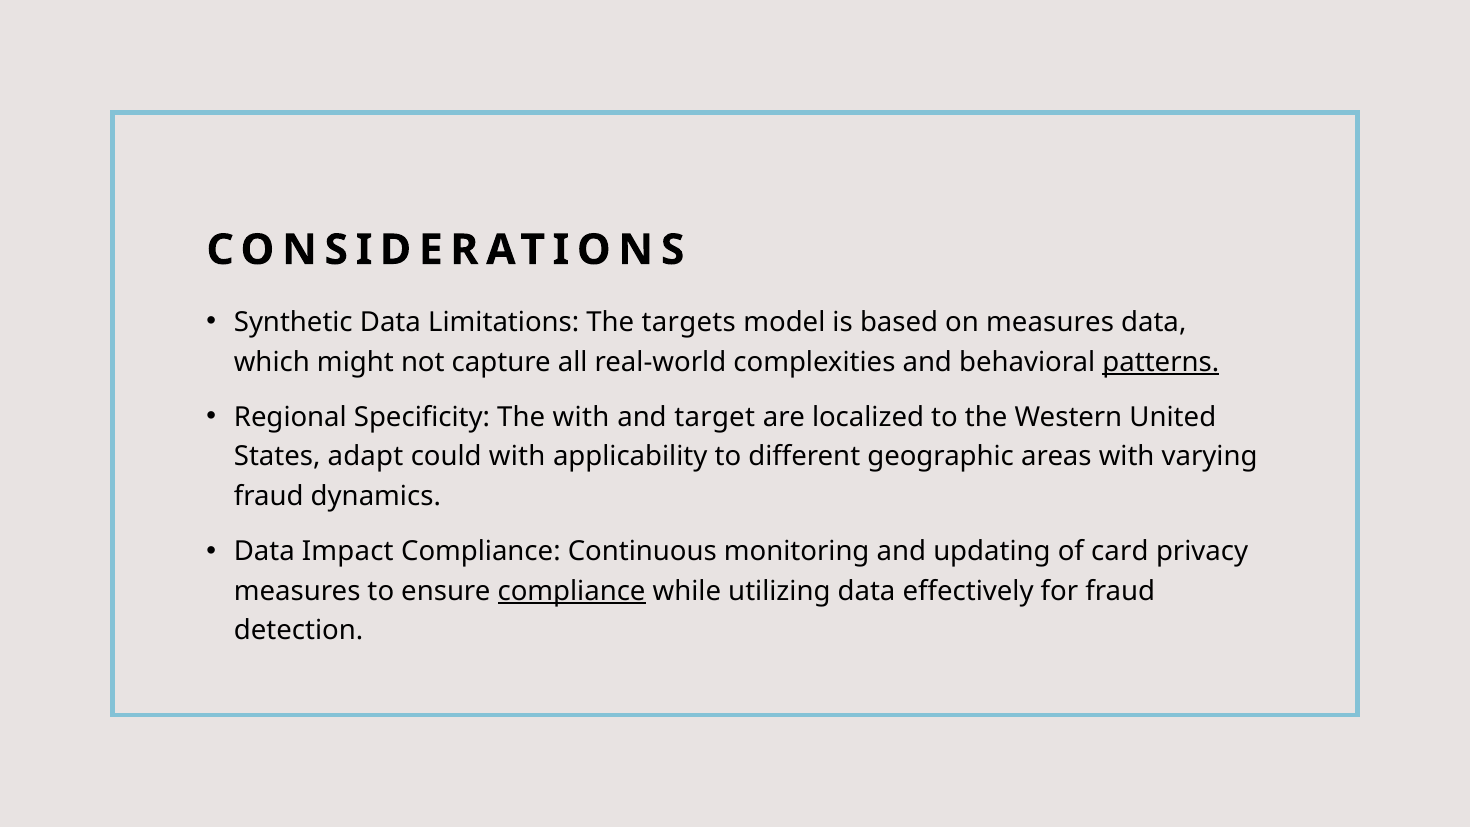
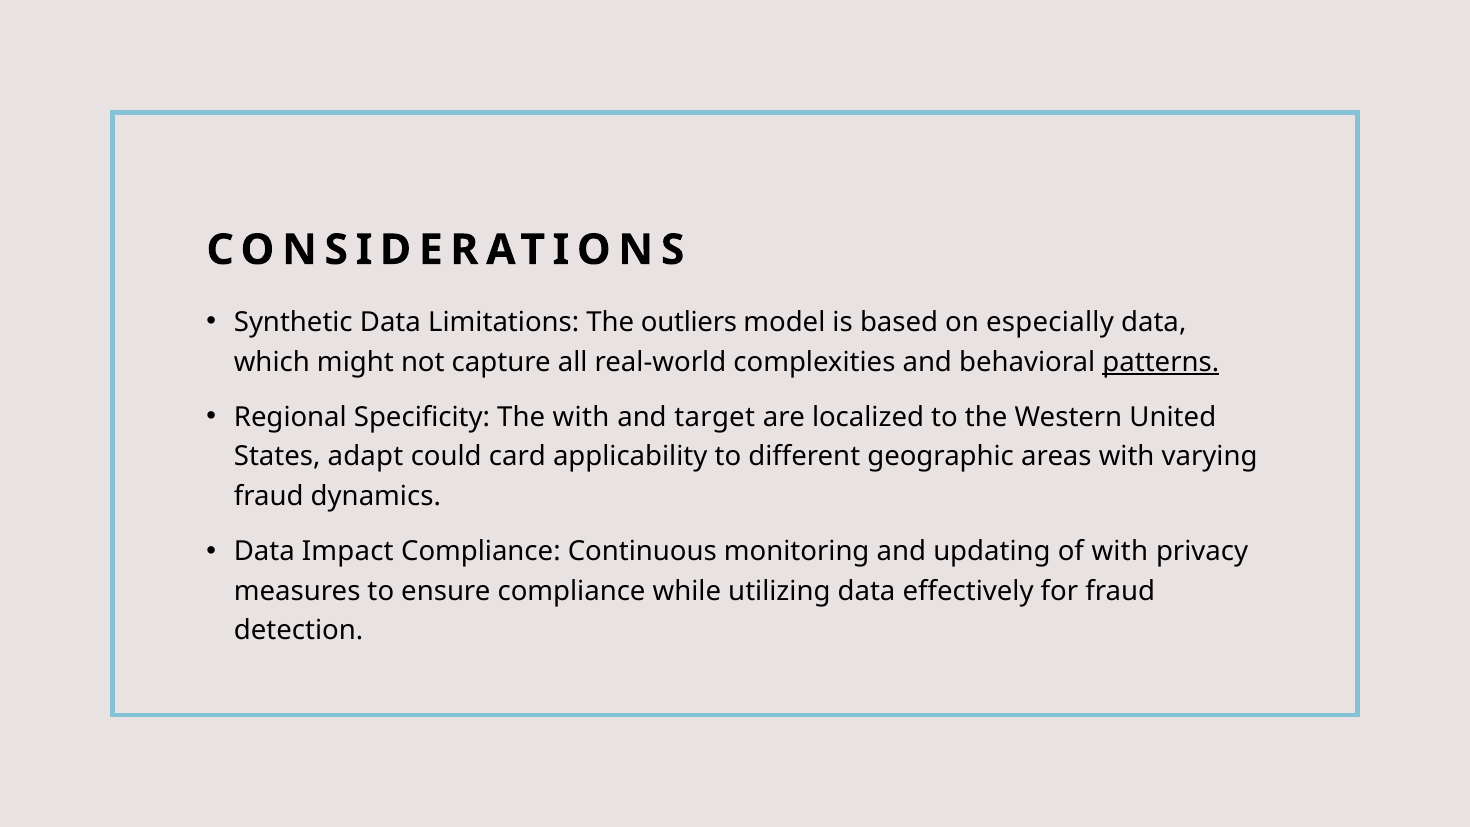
targets: targets -> outliers (689, 322)
on measures: measures -> especially (1050, 322)
could with: with -> card (517, 457)
of card: card -> with (1120, 551)
compliance underline: present -> none (572, 591)
